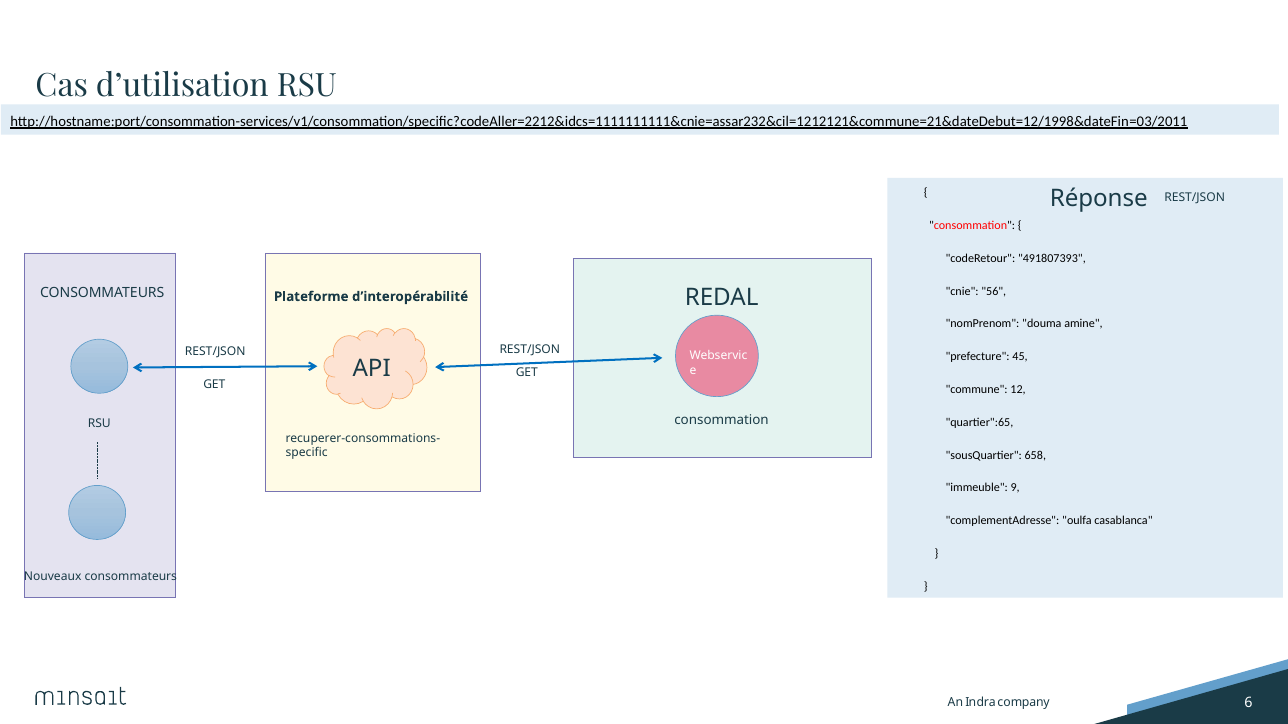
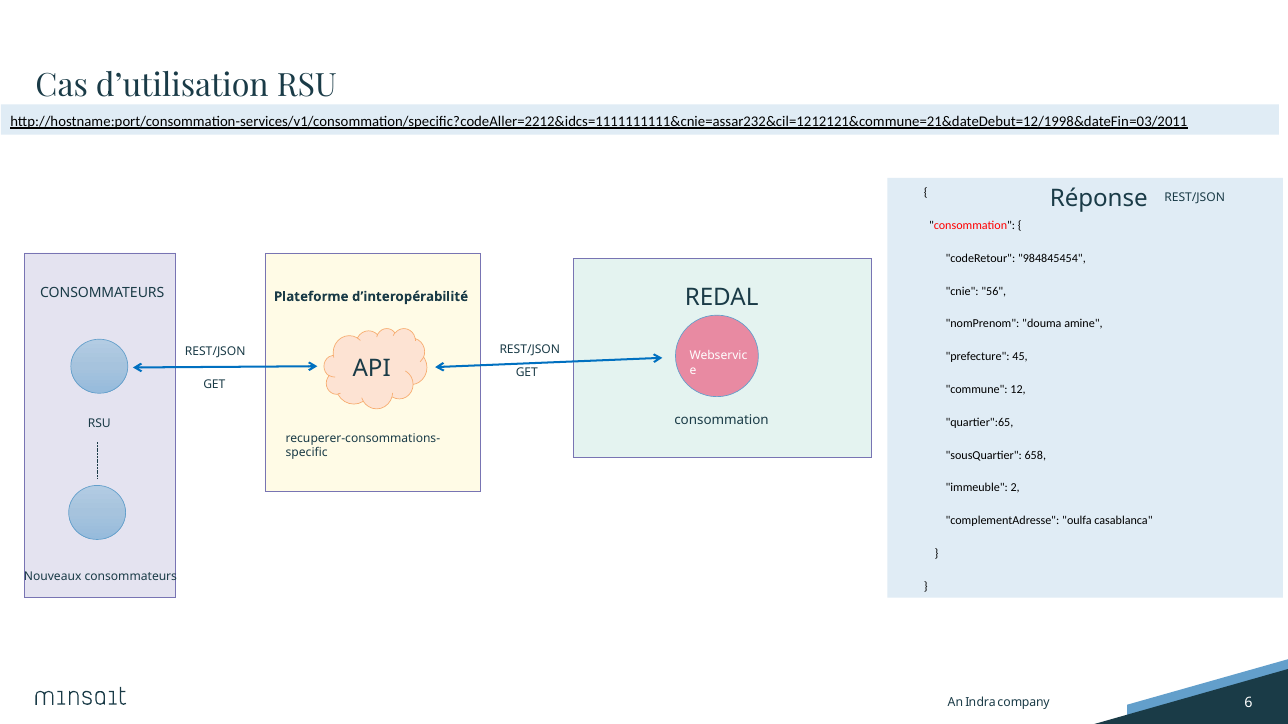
491807393: 491807393 -> 984845454 (1052, 259)
9: 9 -> 2 (1015, 488)
